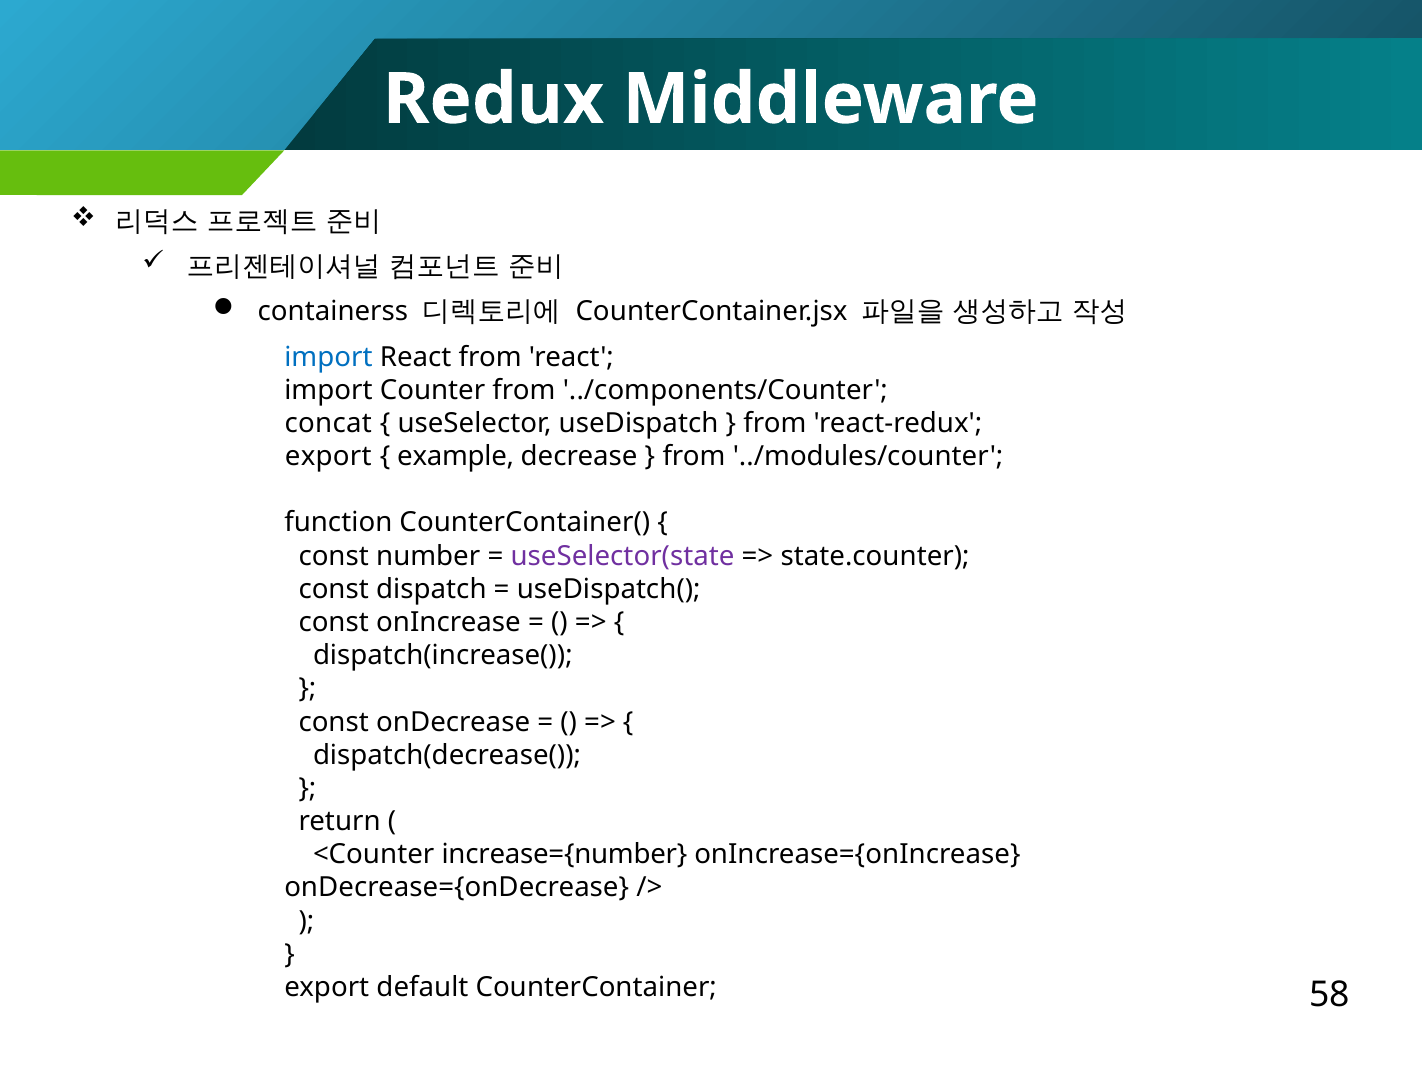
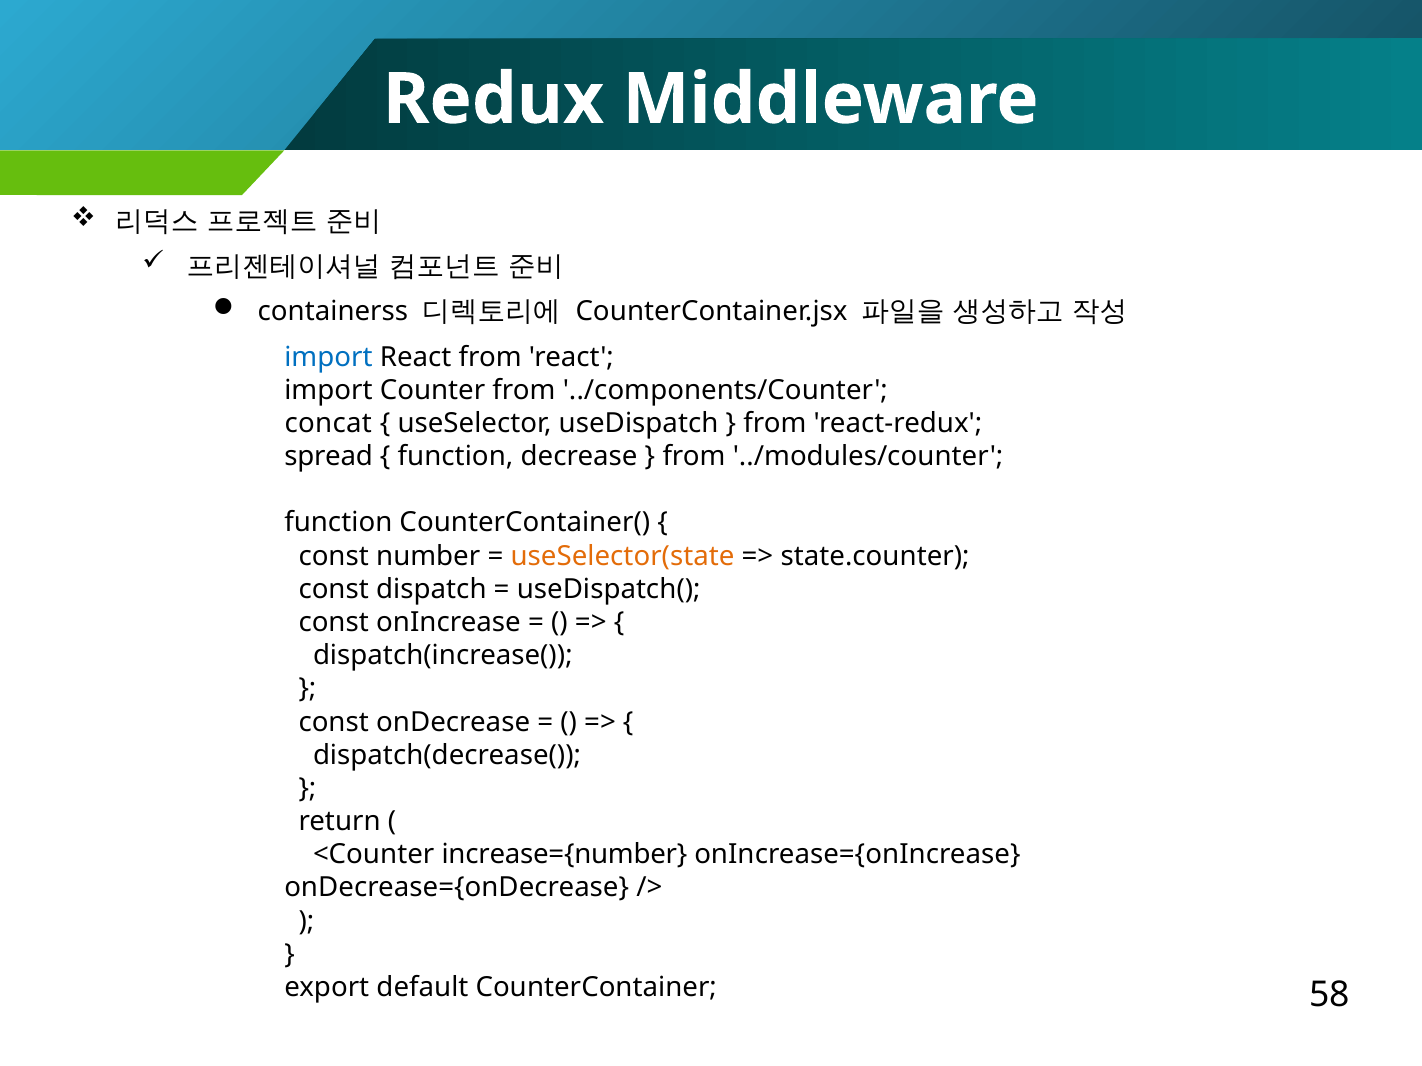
export: export -> spread (329, 457)
example: example -> function (455, 457)
useSelector(state colour: purple -> orange (623, 556)
